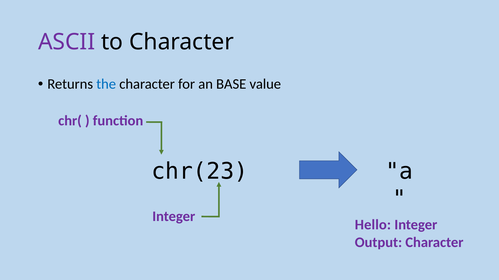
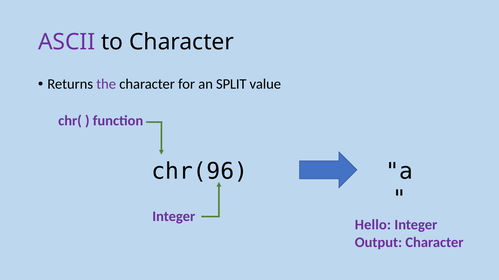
the colour: blue -> purple (106, 84)
BASE: BASE -> SPLIT (231, 84)
chr(23: chr(23 -> chr(96 (200, 172)
